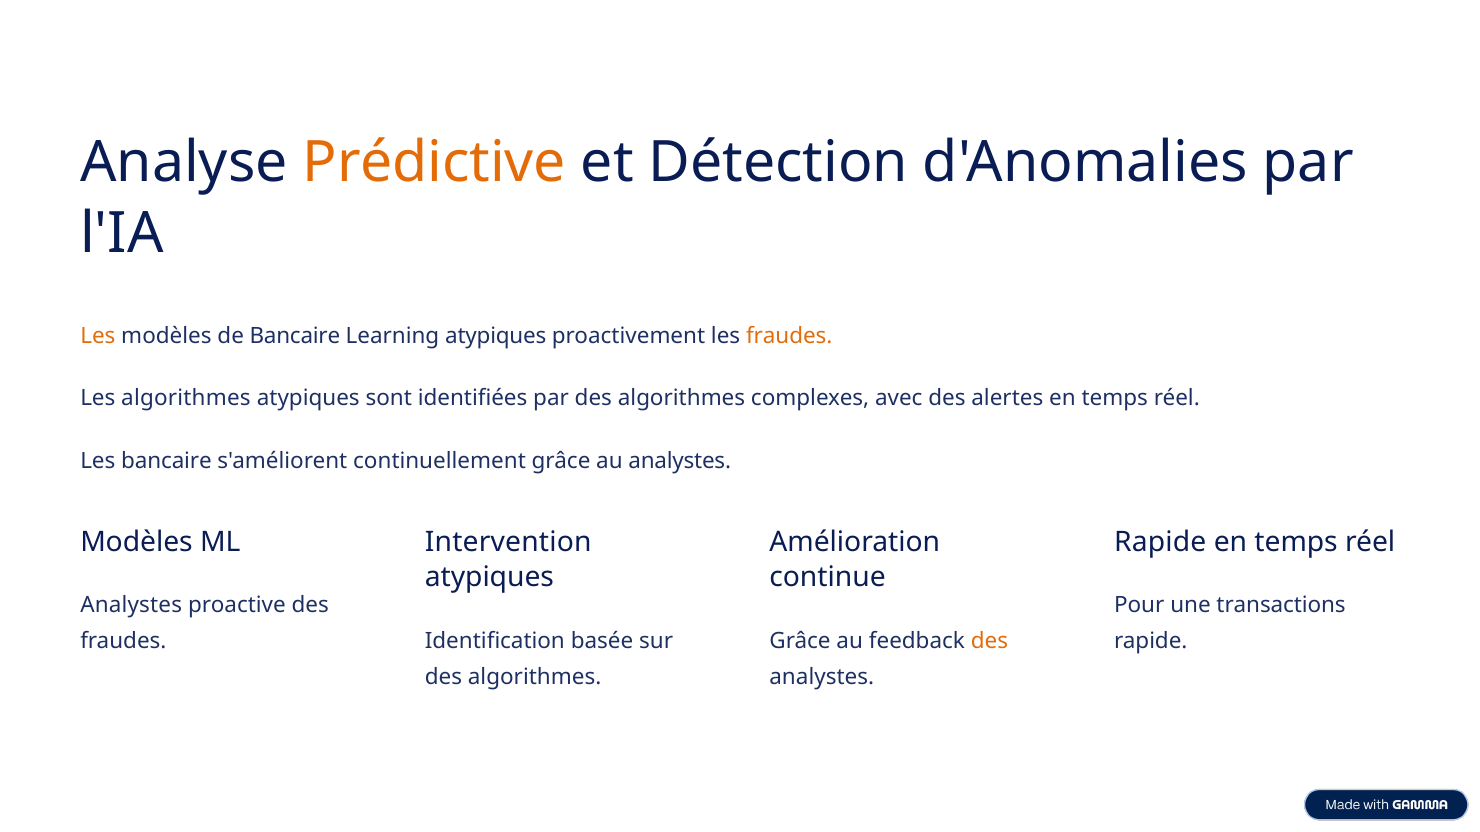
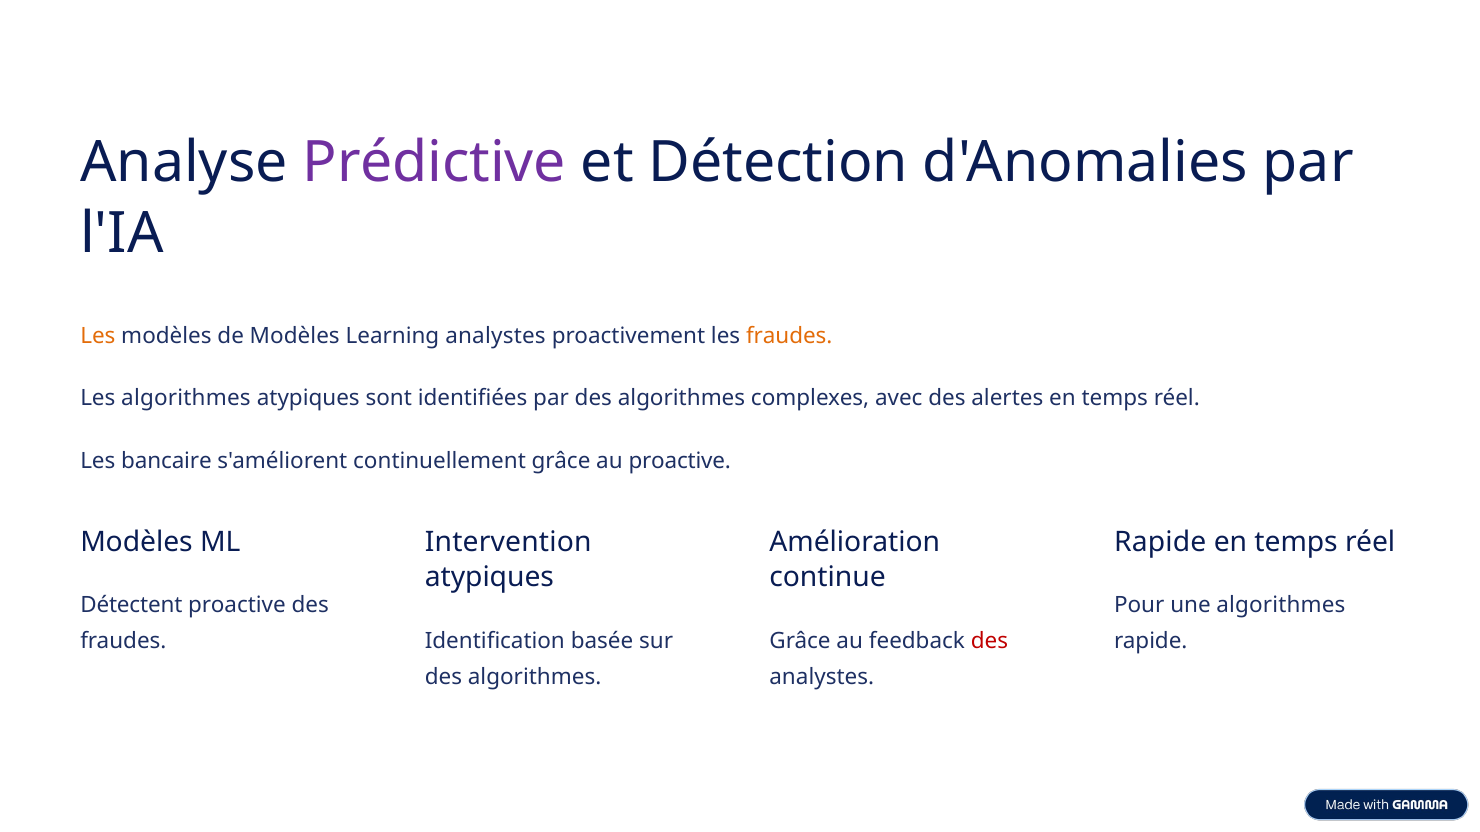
Prédictive colour: orange -> purple (434, 163)
de Bancaire: Bancaire -> Modèles (295, 336)
Learning atypiques: atypiques -> analystes (496, 336)
au analystes: analystes -> proactive (680, 461)
Analystes: Analystes -> Détectent (131, 605)
une transactions: transactions -> algorithmes (1281, 605)
des colour: orange -> red (989, 641)
